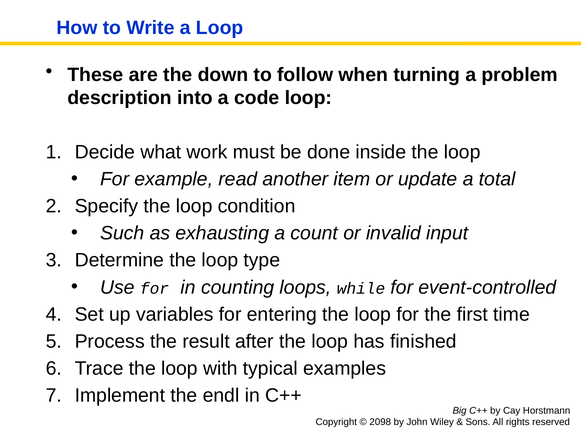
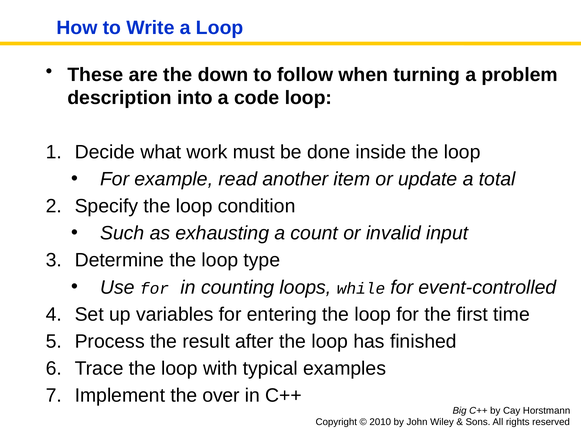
endl: endl -> over (221, 396)
2098: 2098 -> 2010 (380, 423)
